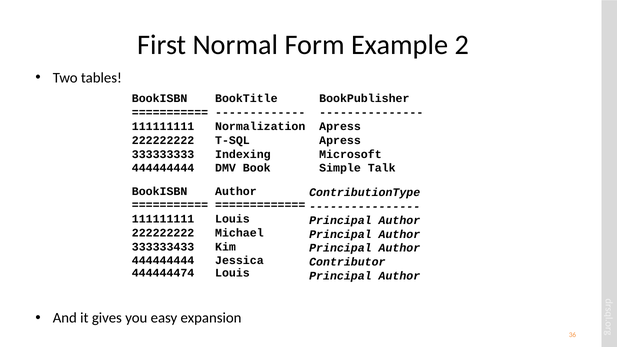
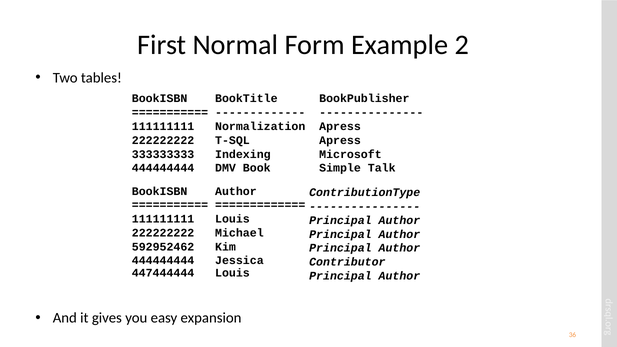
333333433: 333333433 -> 592952462 (163, 247)
444444474: 444444474 -> 447444444 (163, 273)
